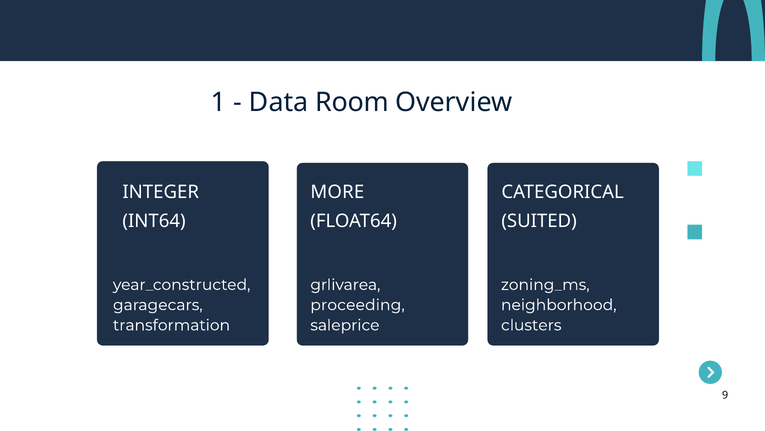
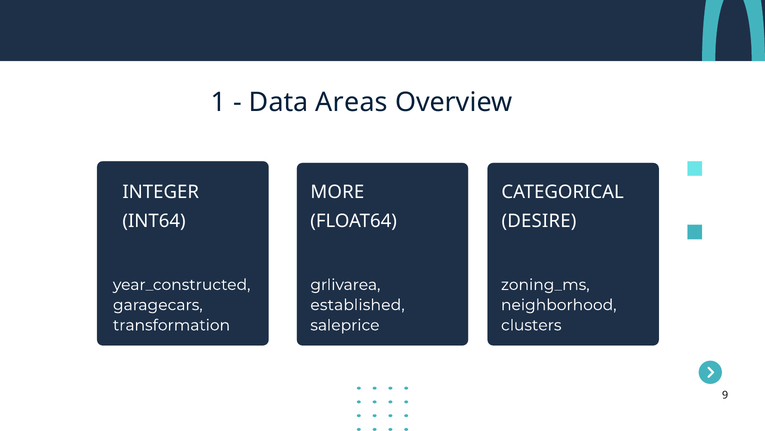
Room: Room -> Areas (352, 102)
SUITED: SUITED -> DESIRE (539, 221)
proceeding: proceeding -> established (357, 305)
